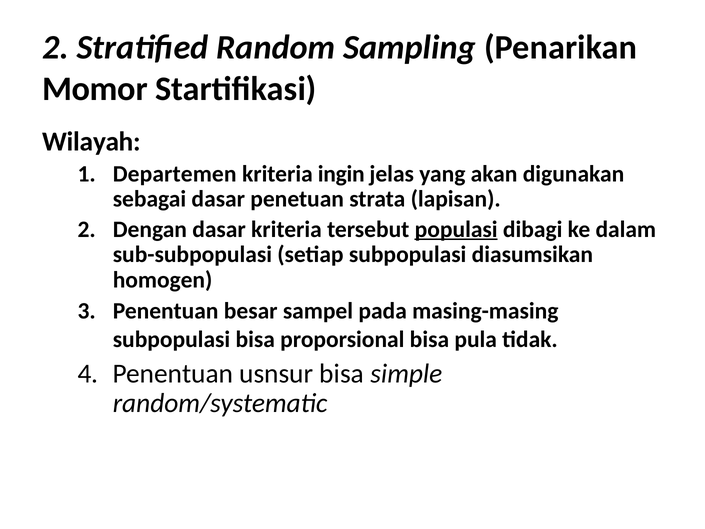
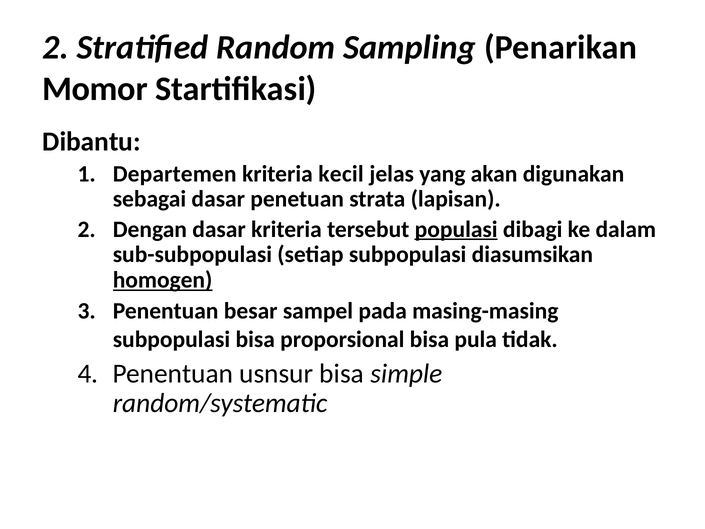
Wilayah: Wilayah -> Dibantu (91, 142)
ingin: ingin -> kecil (341, 174)
homogen underline: none -> present (163, 280)
